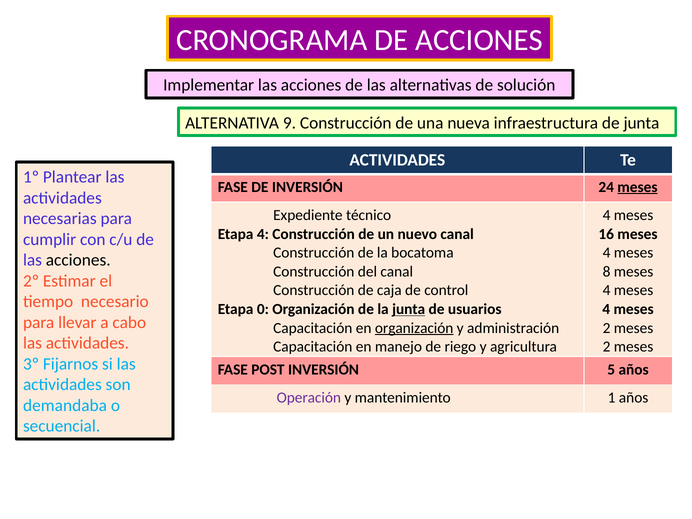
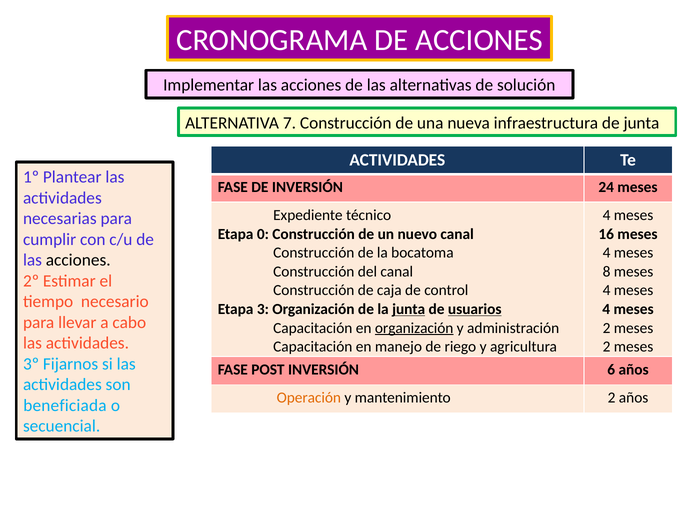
9: 9 -> 7 (289, 123)
meses underline: present -> none (637, 187)
Etapa 4: 4 -> 0 (263, 234)
0: 0 -> 3 (263, 309)
usuarios underline: none -> present (475, 309)
5: 5 -> 6 (611, 370)
Operación colour: purple -> orange (309, 398)
mantenimiento 1: 1 -> 2 (612, 398)
demandaba: demandaba -> beneficiada (65, 406)
